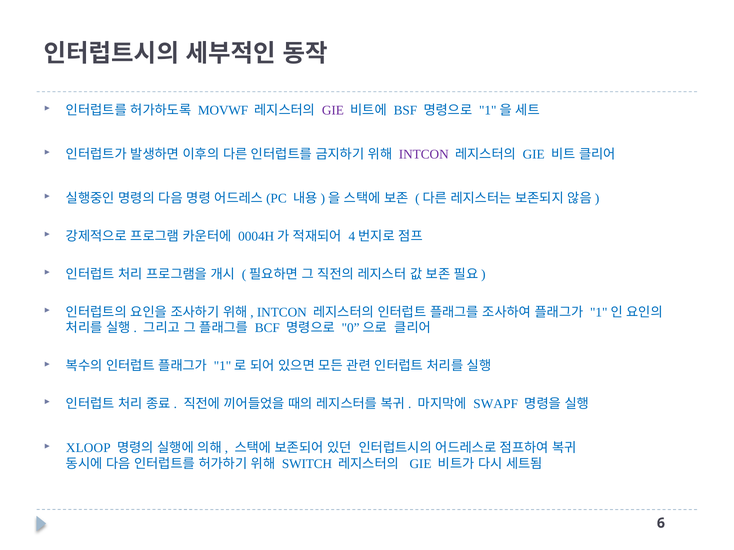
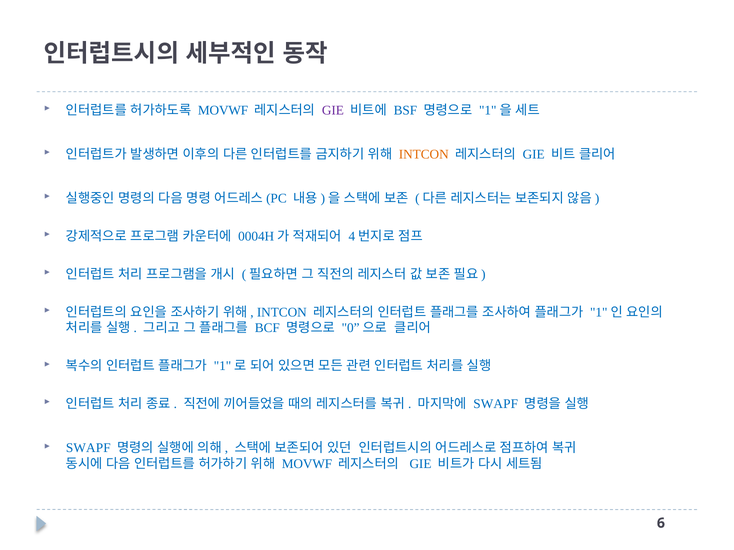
INTCON colour: purple -> orange (424, 154)
XLOOP: XLOOP -> SWAPF (88, 448)
SWITCH: SWITCH -> MOVWF (307, 464)
